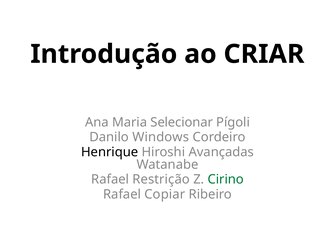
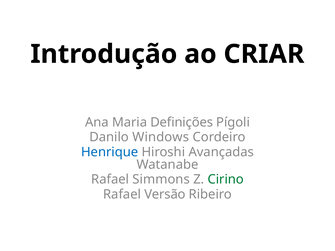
Selecionar: Selecionar -> Definições (182, 122)
Henrique colour: black -> blue (110, 152)
Restrição: Restrição -> Simmons (161, 180)
Copiar: Copiar -> Versão (165, 194)
